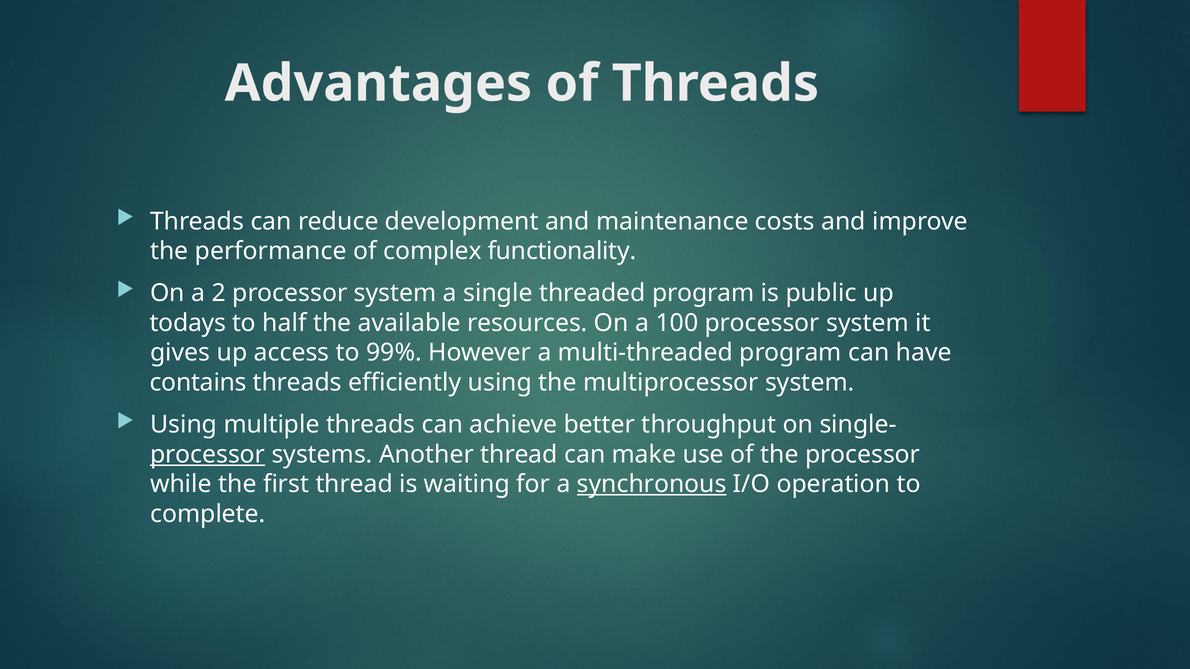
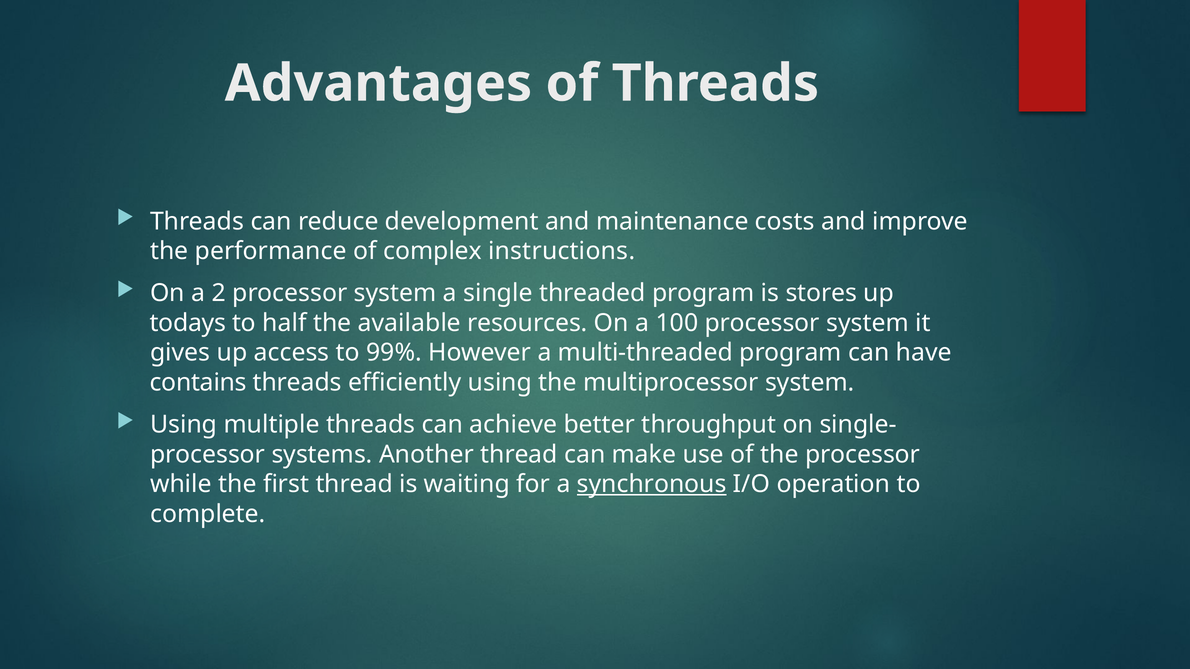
functionality: functionality -> instructions (562, 251)
public: public -> stores (821, 293)
processor underline: present -> none (208, 455)
